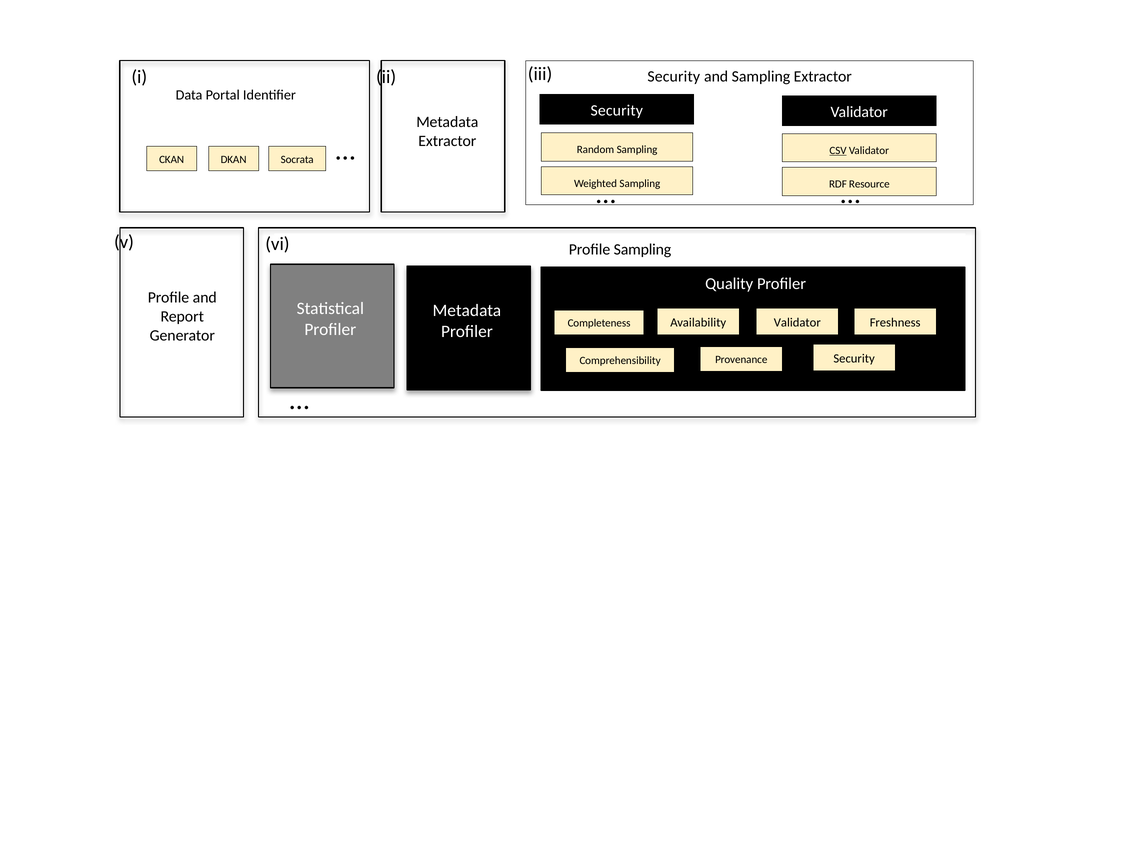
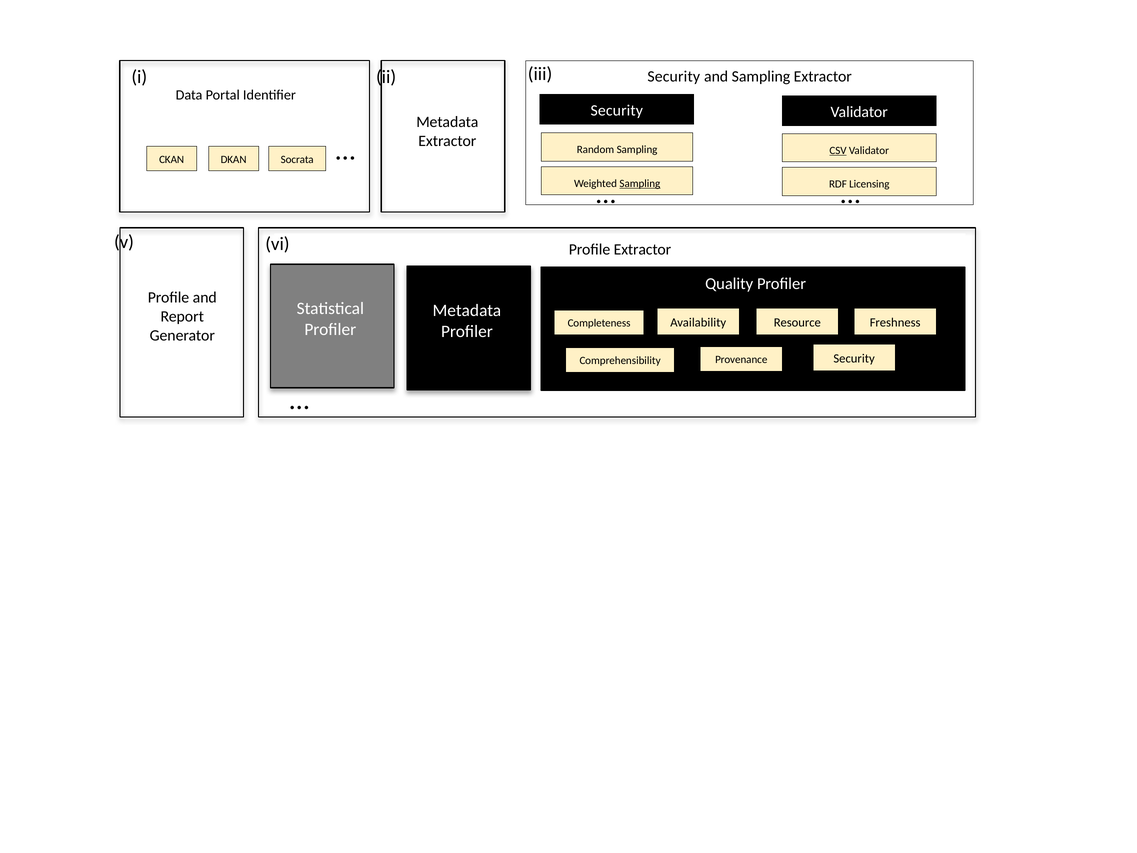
Sampling underline: none -> present (640, 183)
Resource: Resource -> Licensing (869, 184)
Profile Sampling: Sampling -> Extractor (642, 250)
Availability Validator: Validator -> Resource (797, 322)
